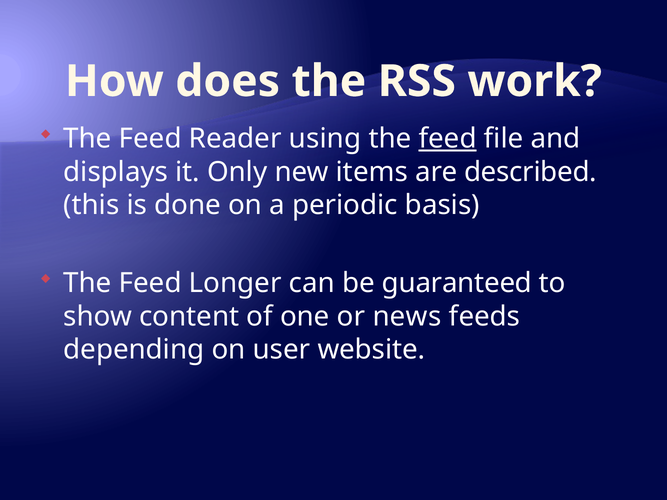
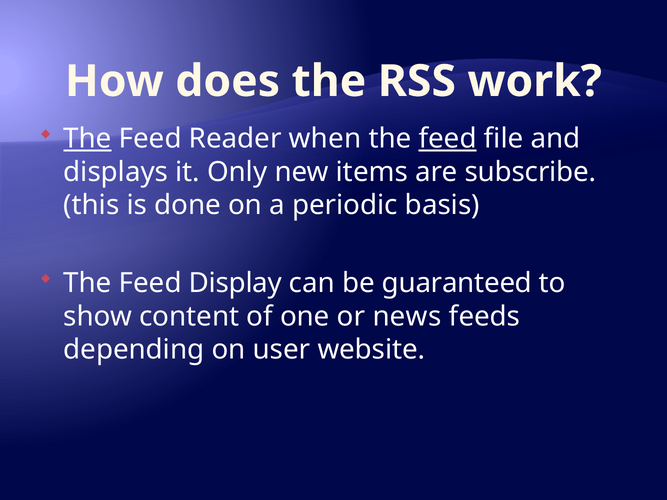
The underline: none -> present (87, 139)
using: using -> when (325, 139)
described: described -> subscribe (530, 172)
Longer: Longer -> Display (235, 283)
